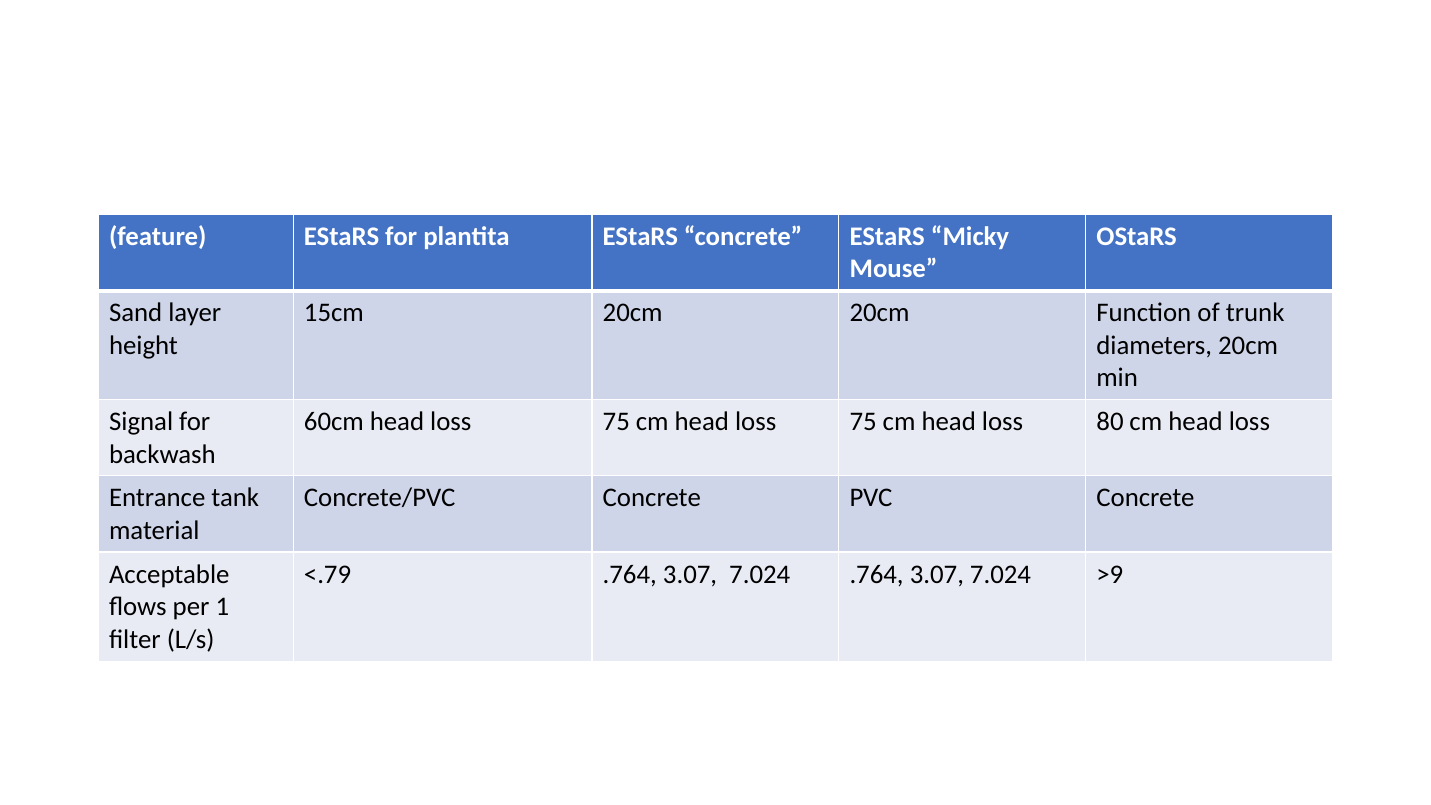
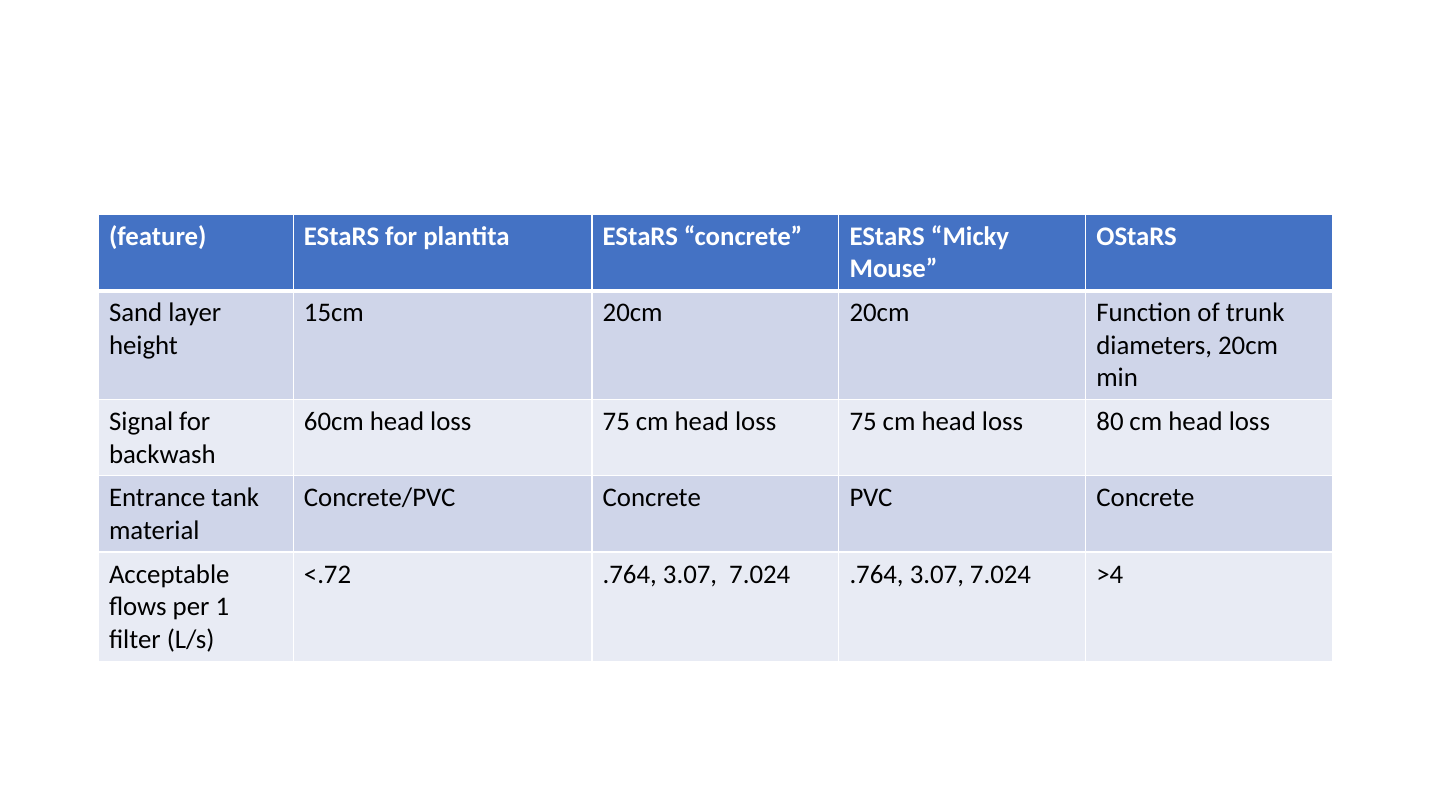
<.79: <.79 -> <.72 (328, 574)
>9: >9 -> >4 (1110, 574)
